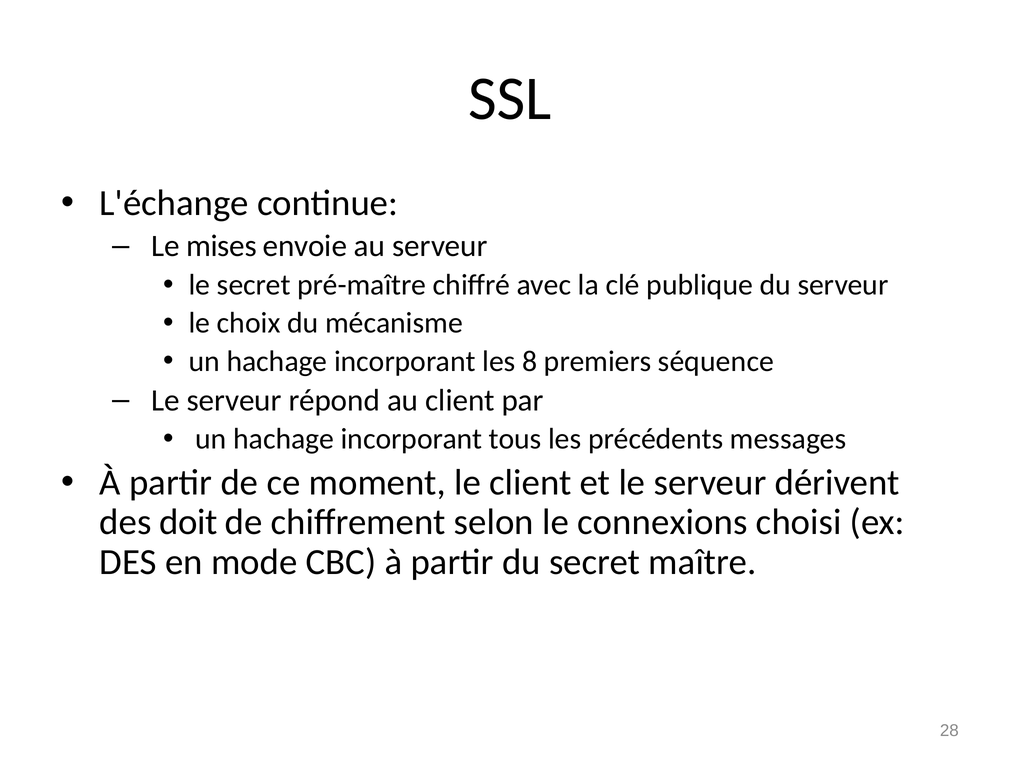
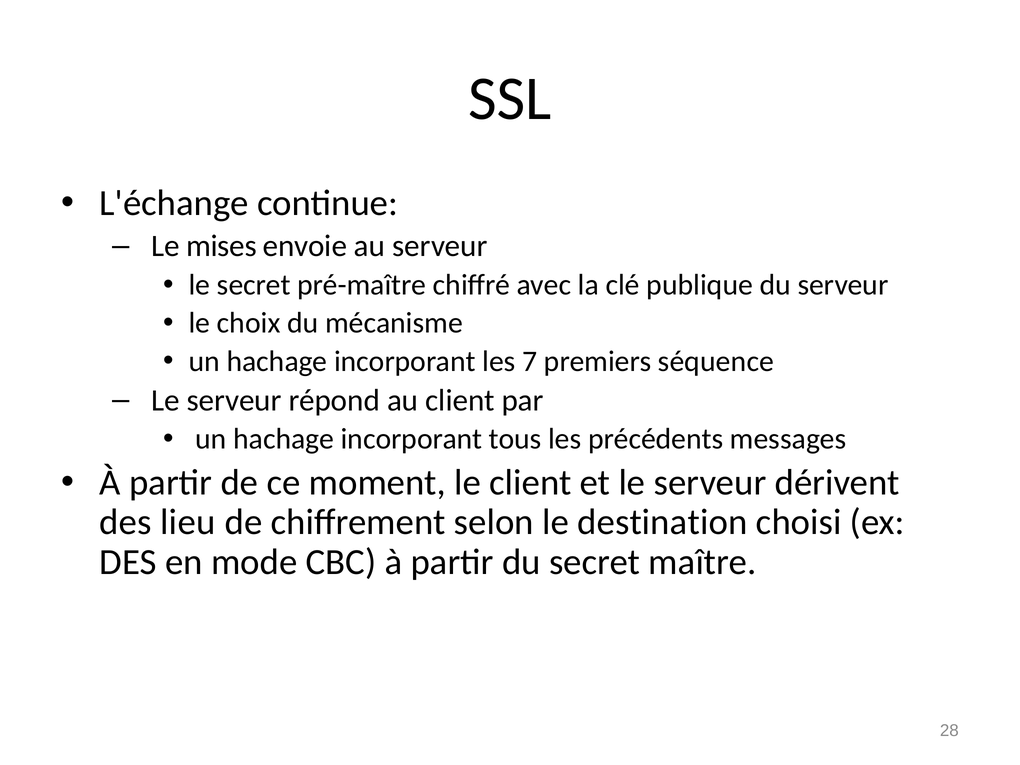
8: 8 -> 7 (530, 361)
doit: doit -> lieu (188, 522)
connexions: connexions -> destination (662, 522)
